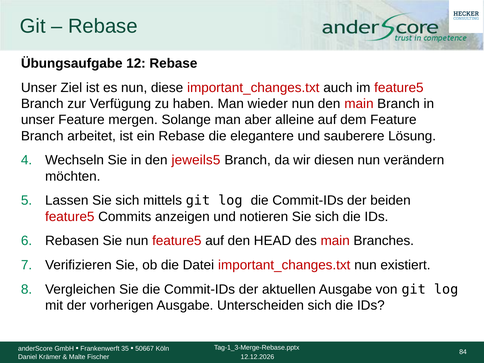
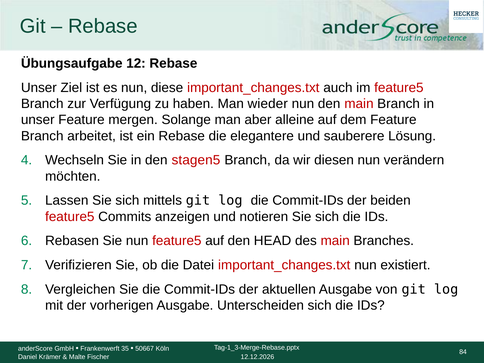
jeweils5: jeweils5 -> stagen5 (196, 160)
